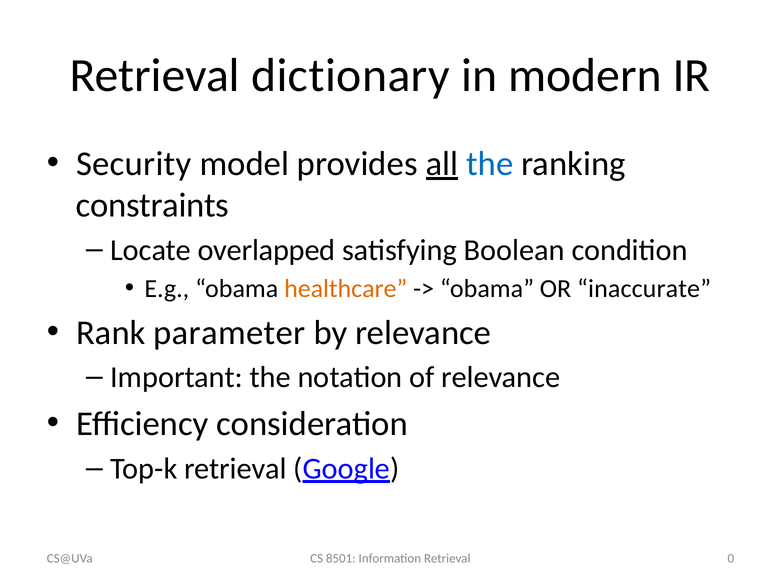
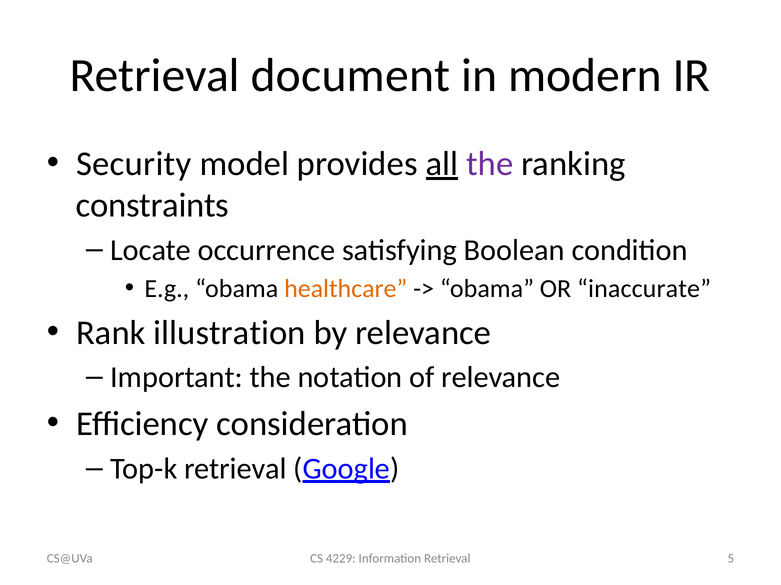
dictionary: dictionary -> document (350, 76)
the colour: blue -> purple (490, 164)
overlapped: overlapped -> occurrence (266, 250)
parameter: parameter -> illustration (230, 333)
8501: 8501 -> 4229 (341, 559)
0: 0 -> 5 (731, 559)
